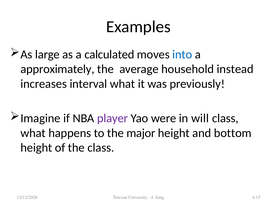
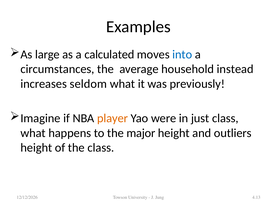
approximately: approximately -> circumstances (57, 69)
interval: interval -> seldom (88, 84)
player colour: purple -> orange (113, 119)
will: will -> just (200, 119)
bottom: bottom -> outliers (233, 133)
